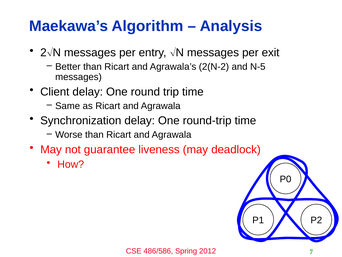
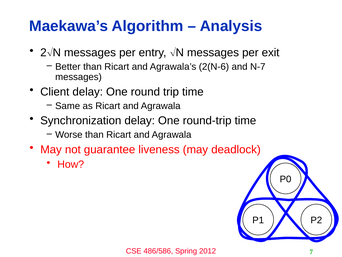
2(N-2: 2(N-2 -> 2(N-6 (214, 67)
N-5: N-5 -> N-7 (258, 67)
